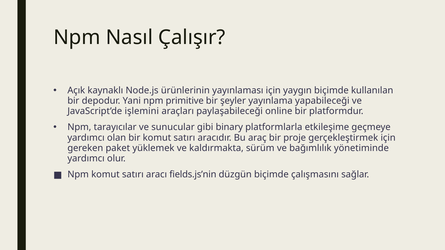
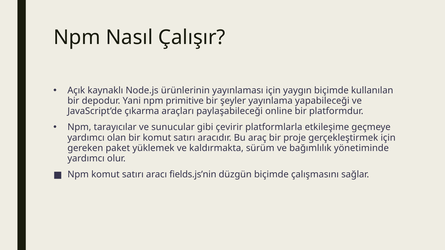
işlemini: işlemini -> çıkarma (142, 111)
binary: binary -> çevirir (229, 127)
